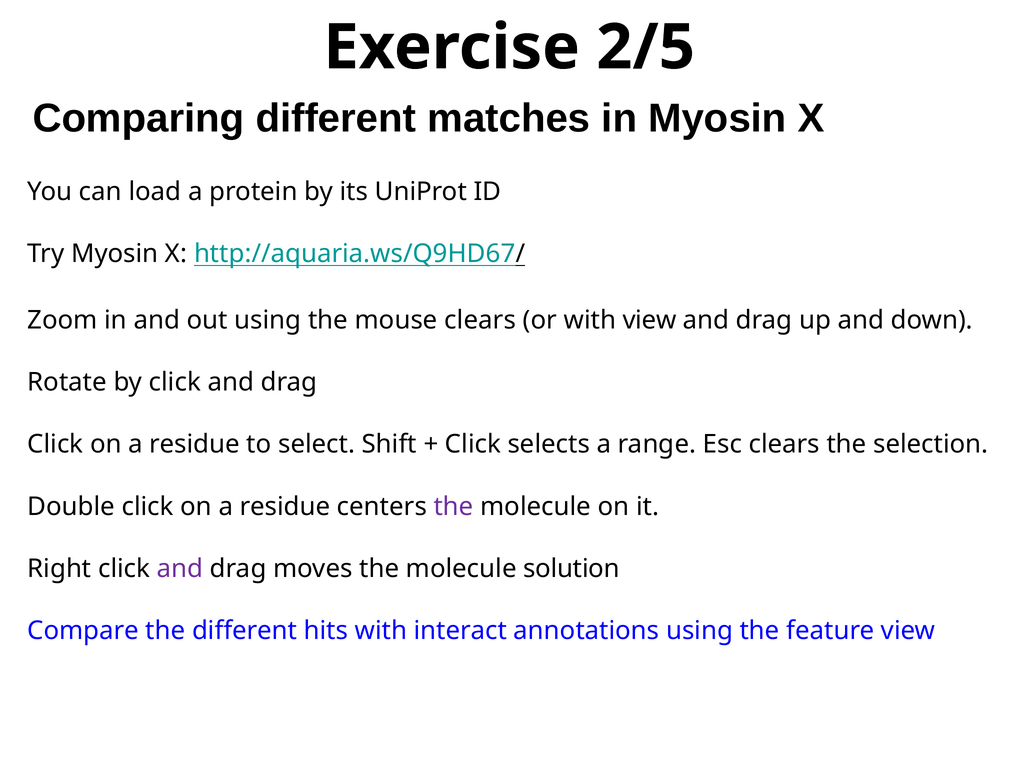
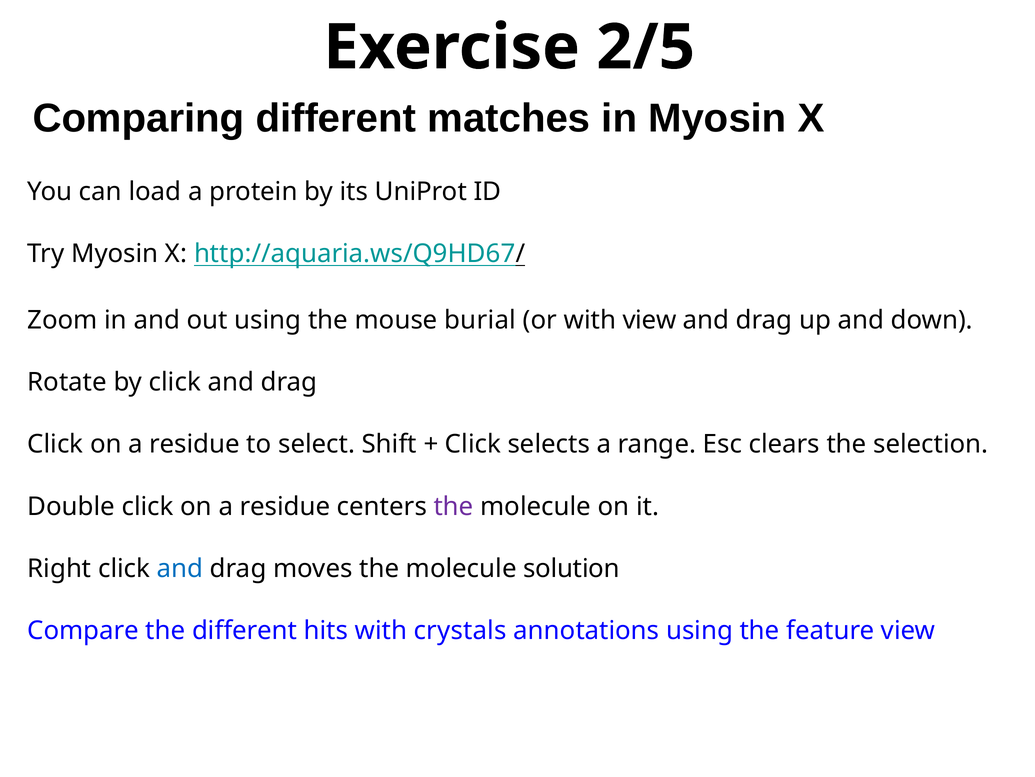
mouse clears: clears -> burial (480, 320)
and colour: purple -> blue (180, 568)
interact: interact -> crystals (460, 630)
